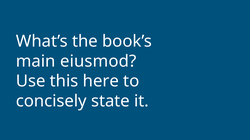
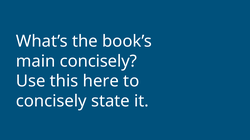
main eiusmod: eiusmod -> concisely (98, 61)
